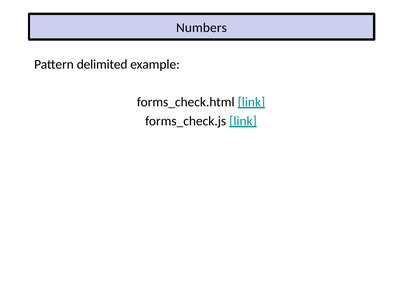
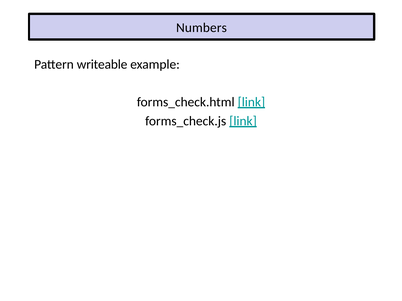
delimited: delimited -> writeable (102, 65)
